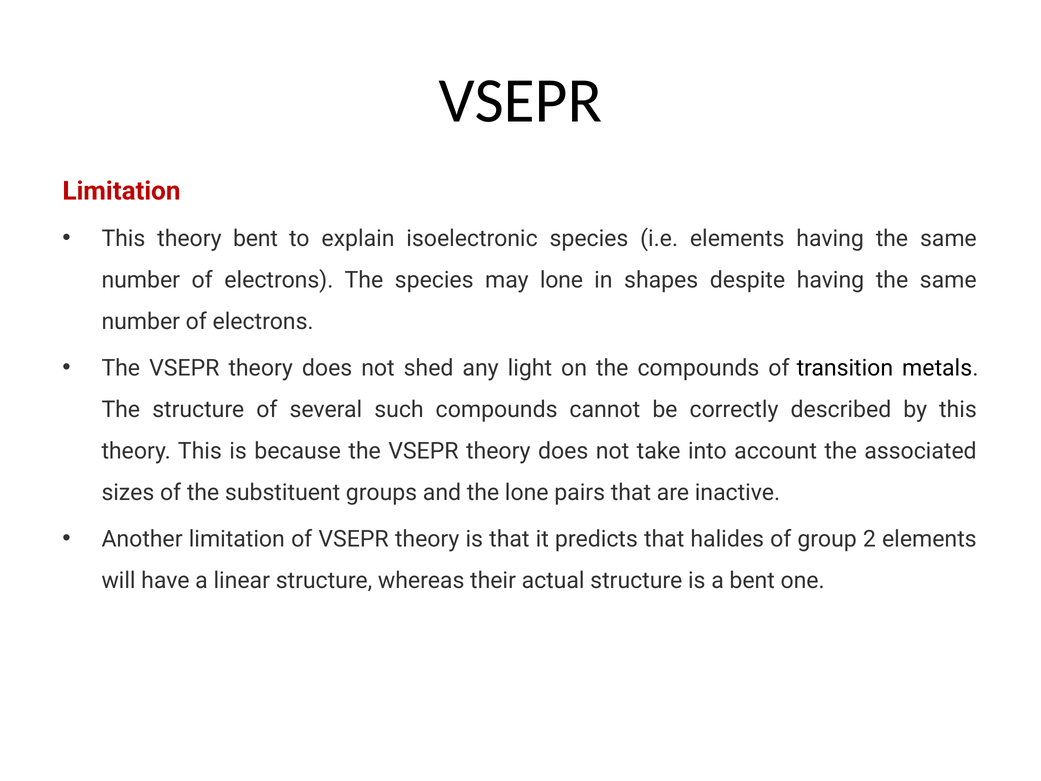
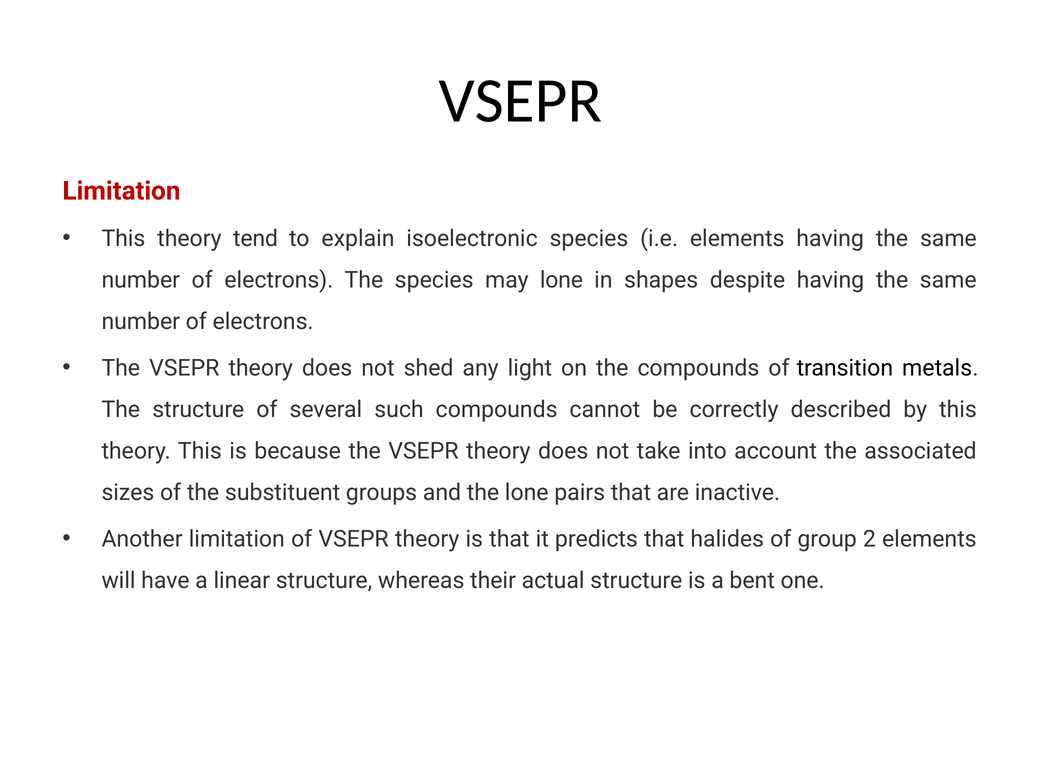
theory bent: bent -> tend (256, 239)
